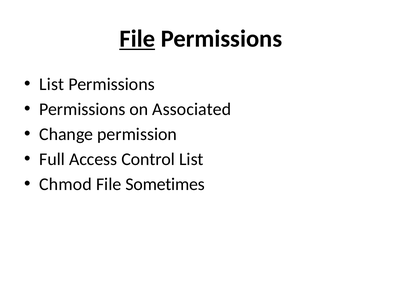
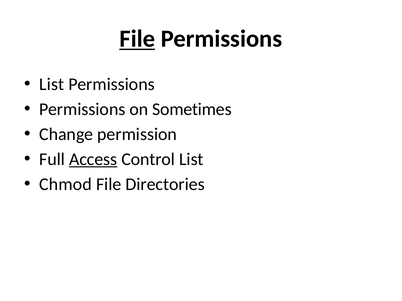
Associated: Associated -> Sometimes (192, 109)
Access underline: none -> present (93, 159)
Sometimes: Sometimes -> Directories (165, 184)
